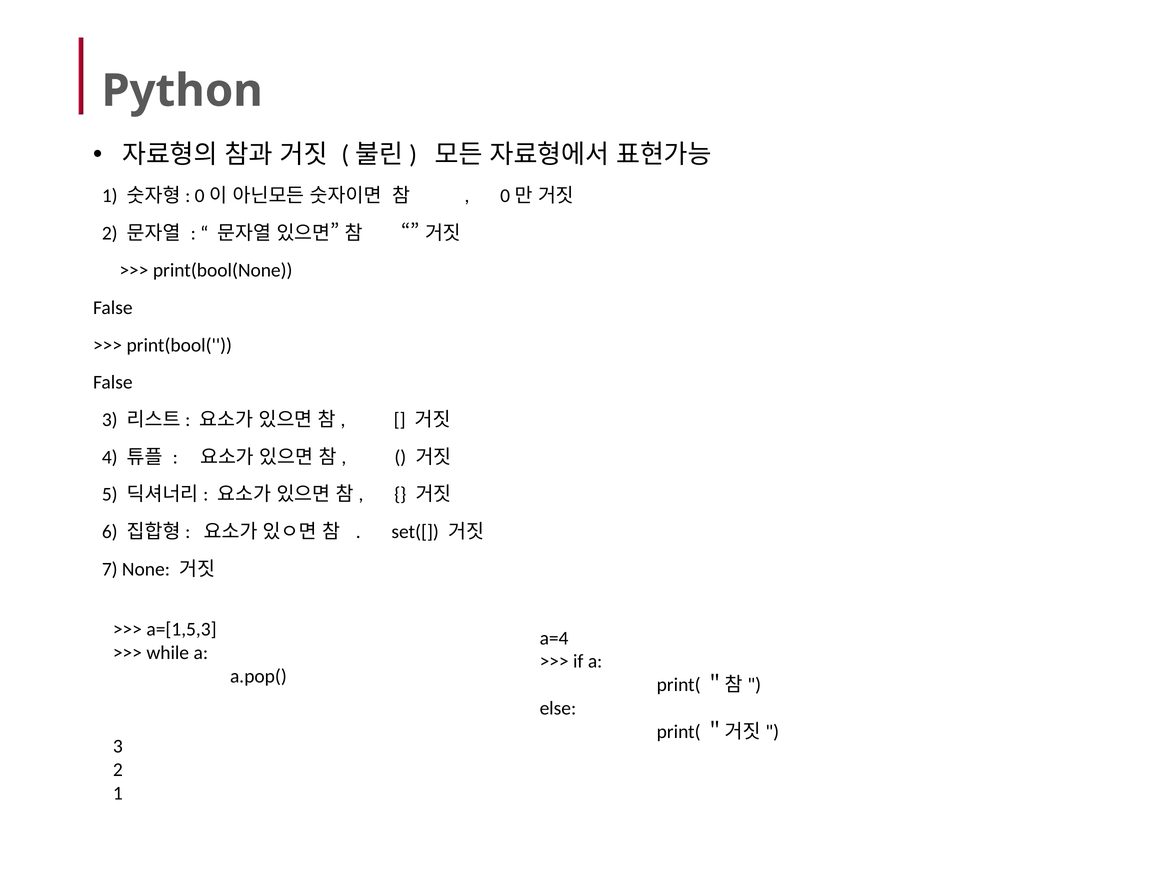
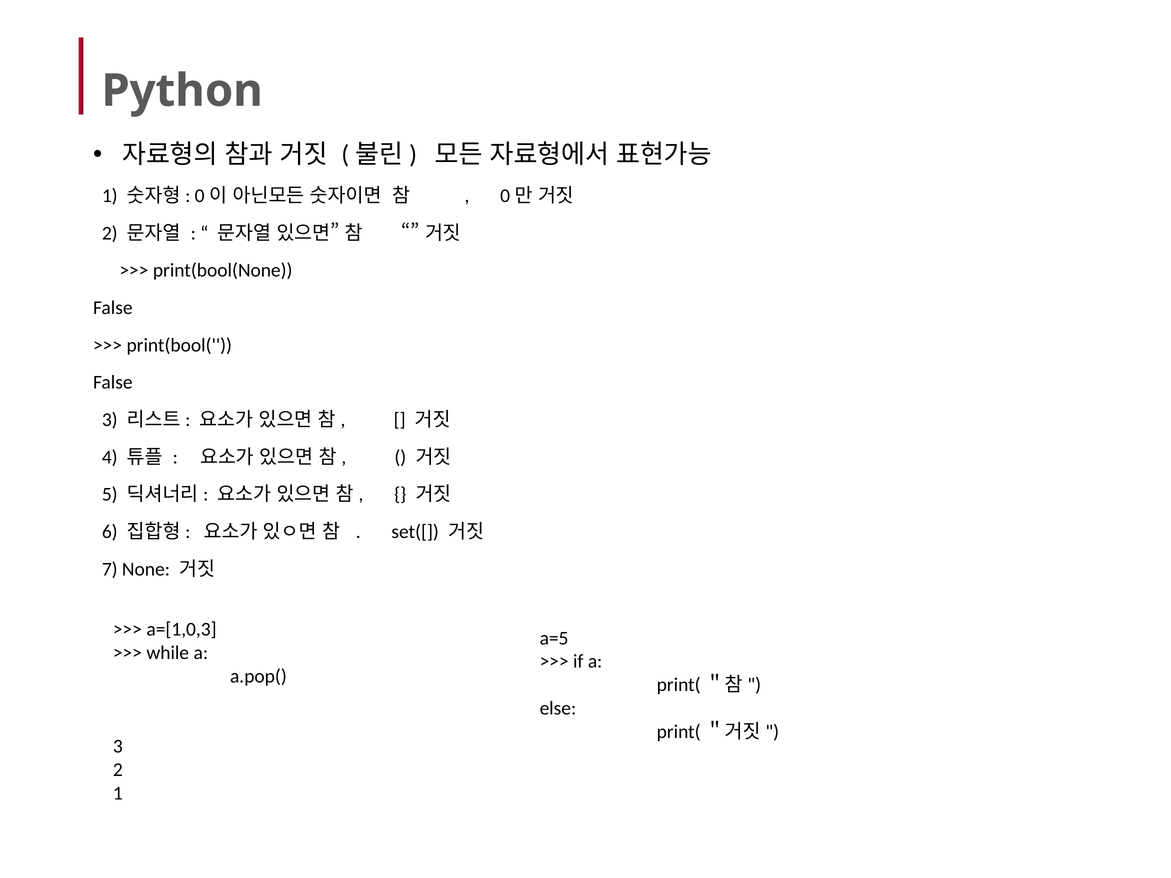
a=[1,5,3: a=[1,5,3 -> a=[1,0,3 (182, 630)
a=4: a=4 -> a=5 (554, 638)
